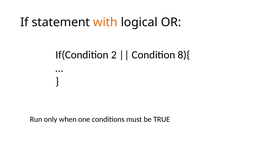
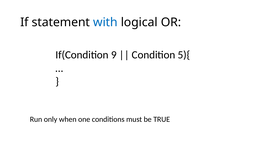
with colour: orange -> blue (105, 22)
2: 2 -> 9 (114, 55)
8){: 8){ -> 5){ (184, 55)
